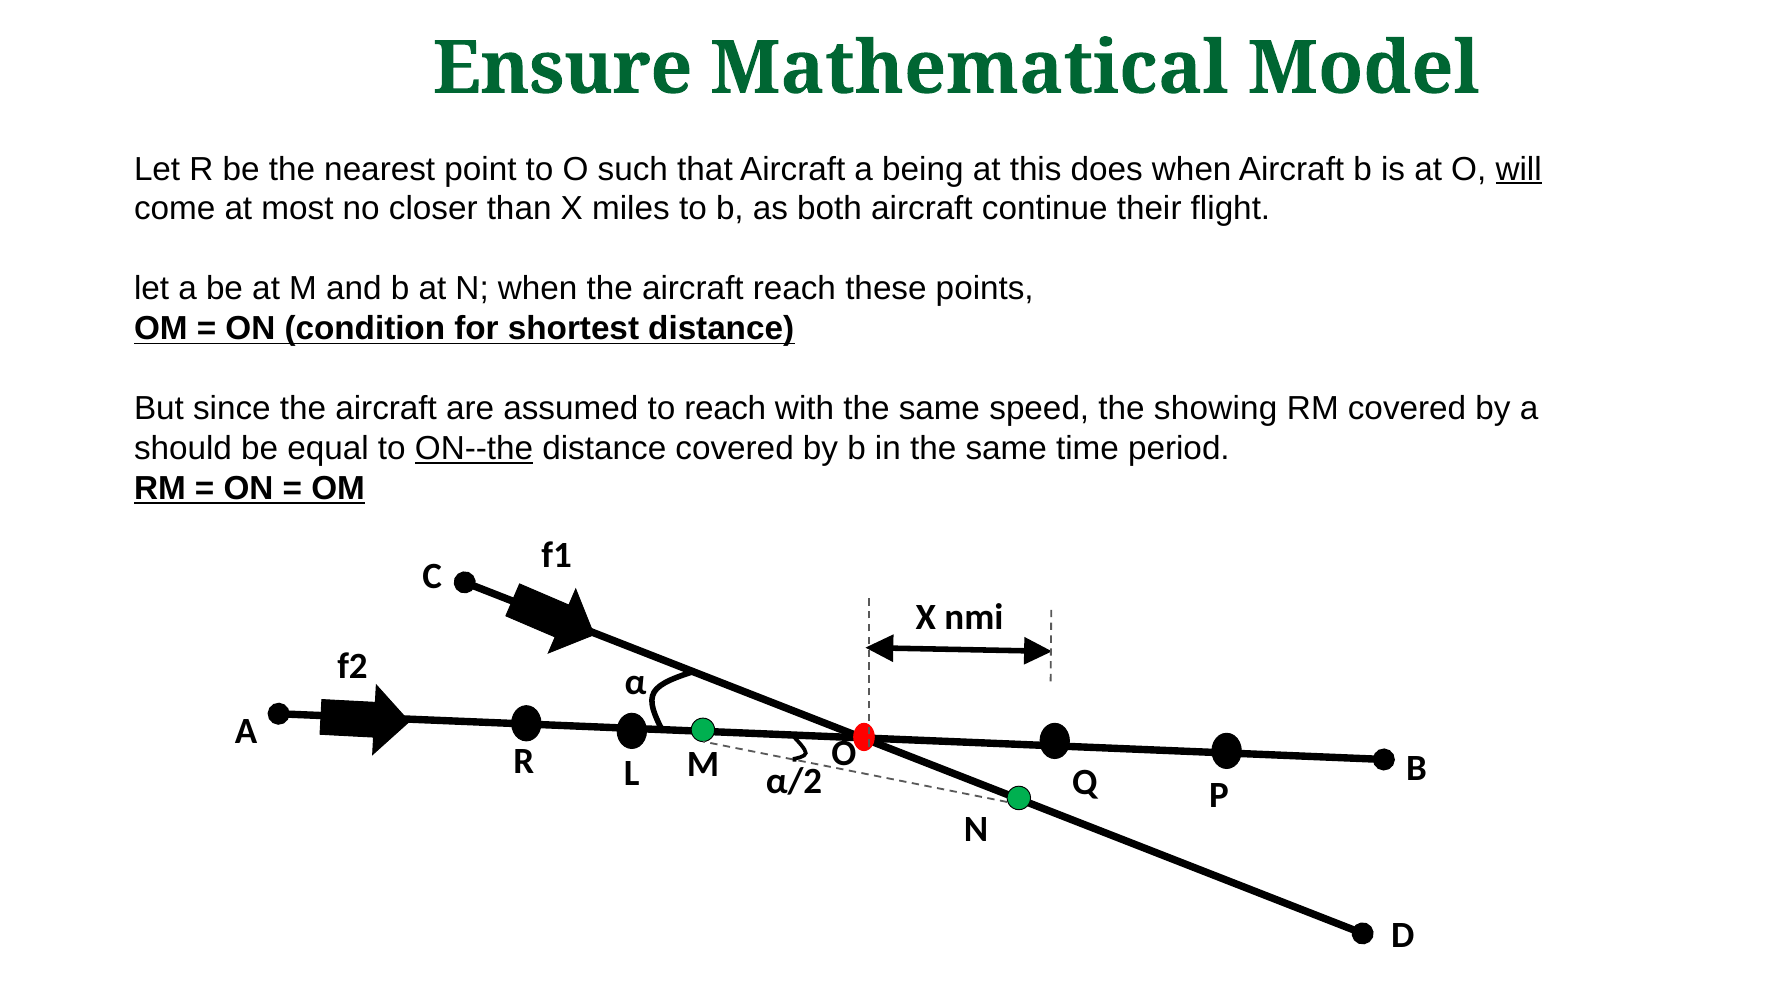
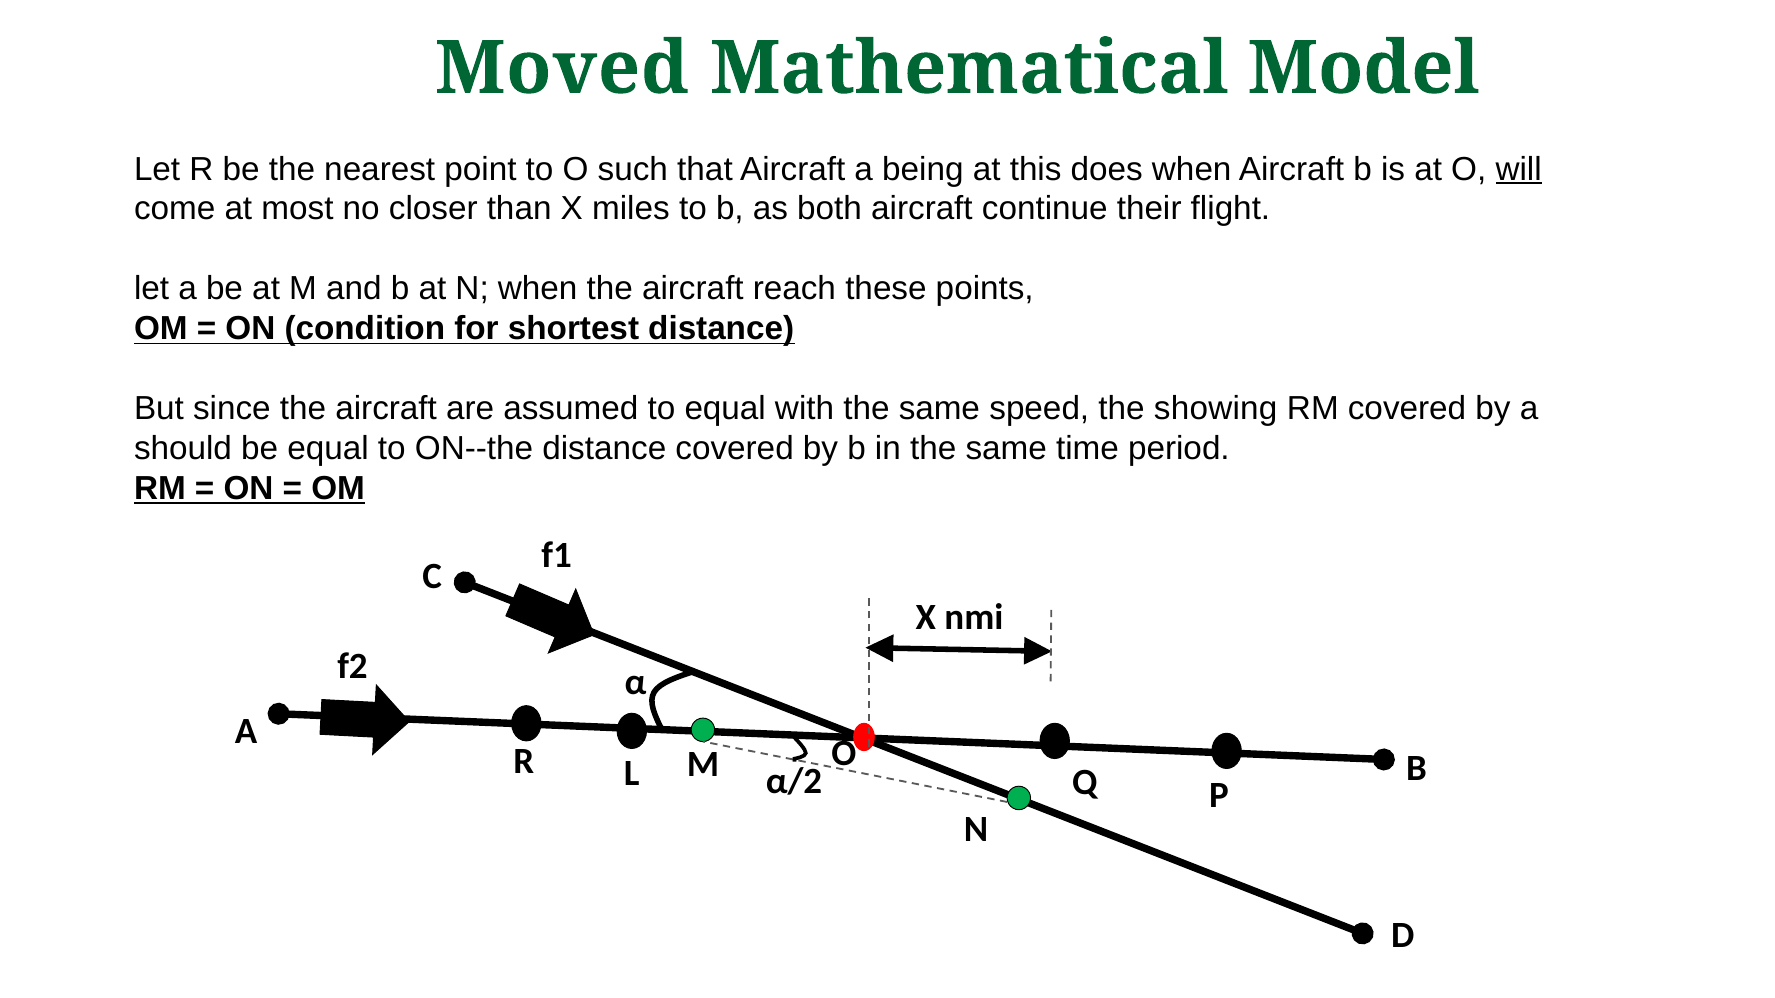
Ensure: Ensure -> Moved (562, 69)
to reach: reach -> equal (725, 409)
ON--the underline: present -> none (474, 449)
